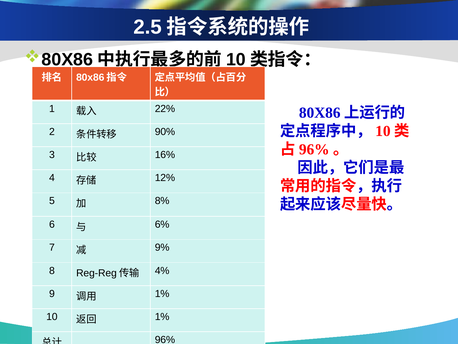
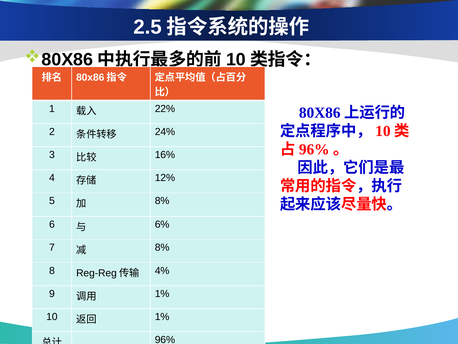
90%: 90% -> 24% (165, 132)
9%: 9% -> 8% (162, 247)
